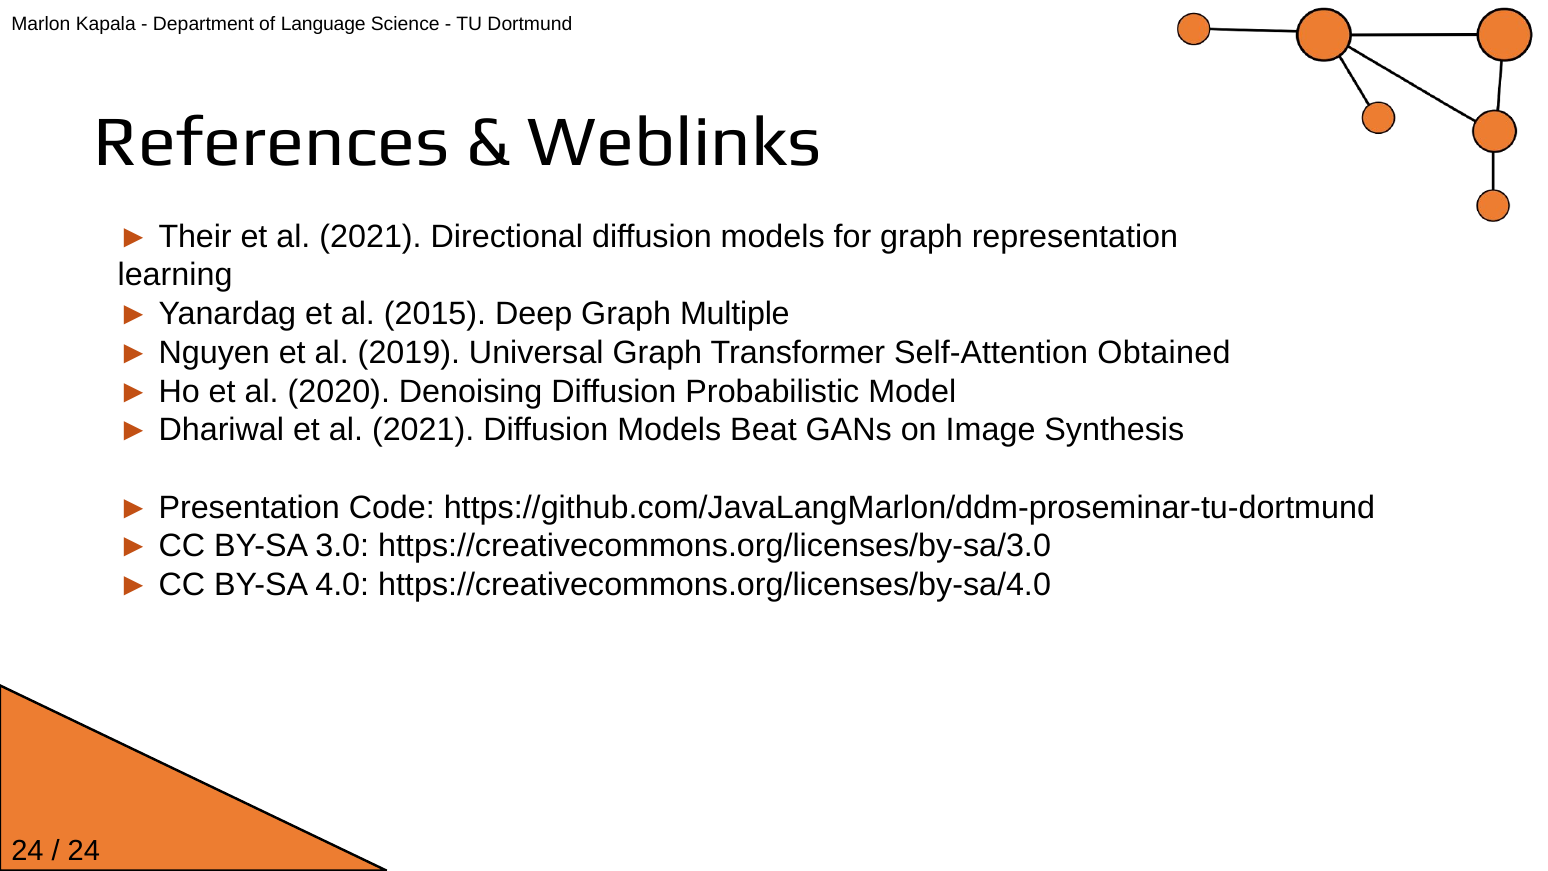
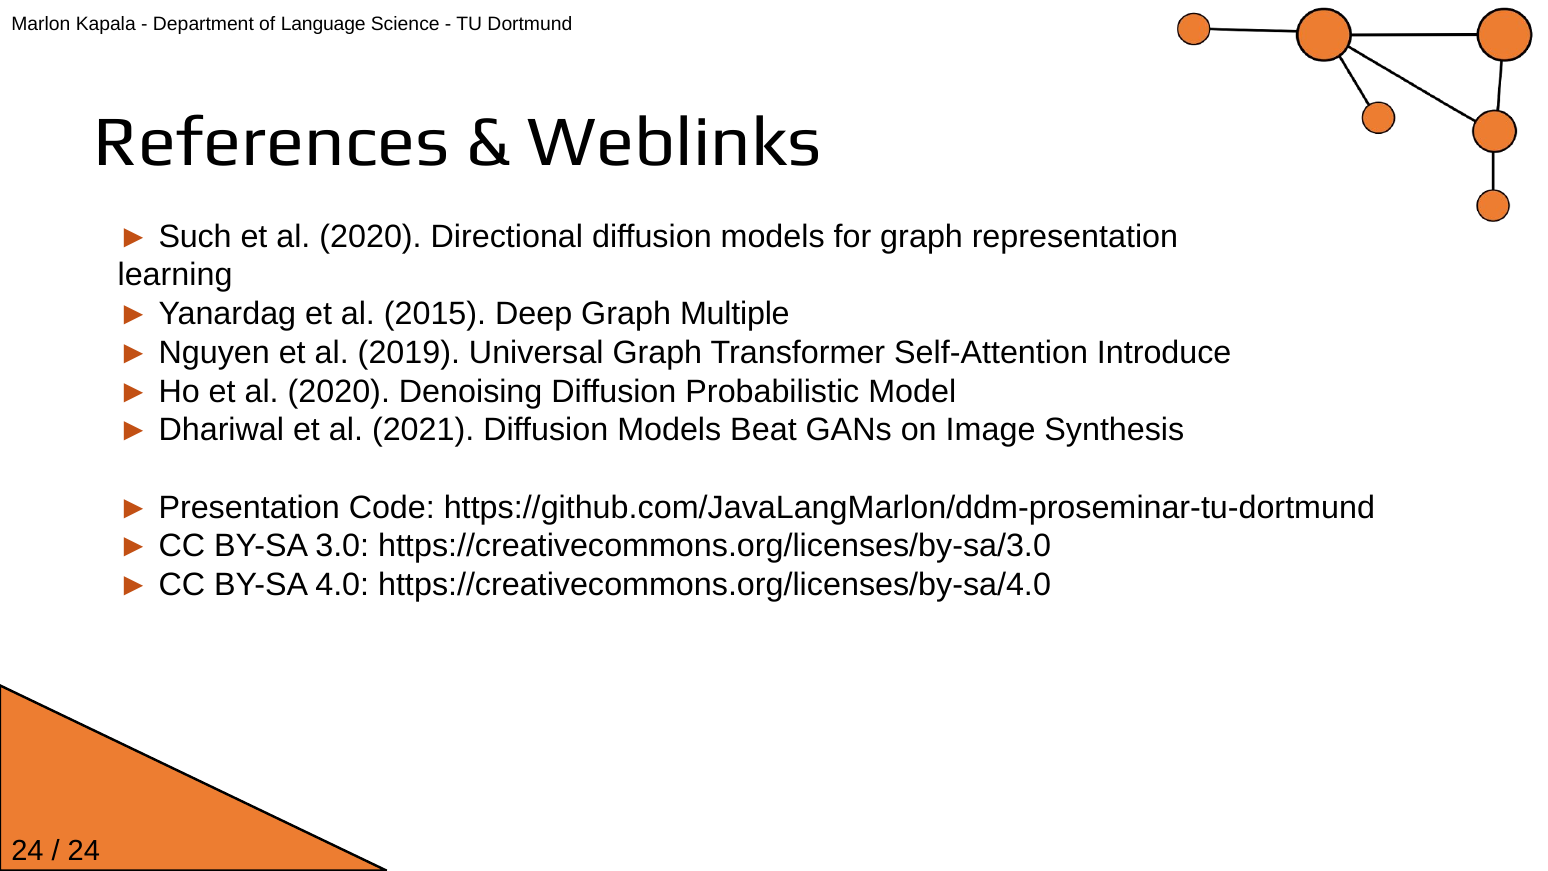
Their: Their -> Such (195, 236)
2021: 2021 -> 2020 (371, 236)
Obtained: Obtained -> Introduce (1164, 353)
